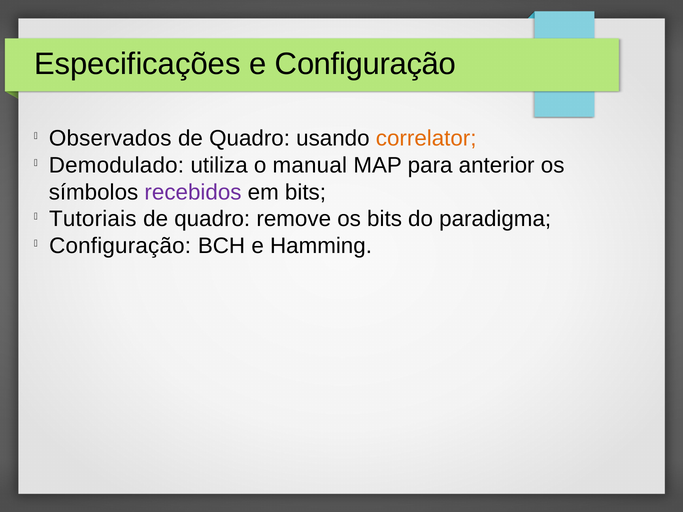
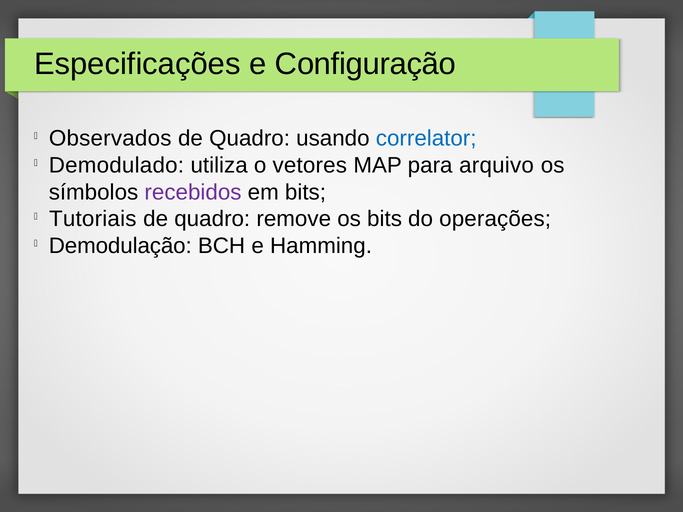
correlator colour: orange -> blue (426, 139)
manual: manual -> vetores (310, 165)
anterior: anterior -> arquivo (497, 165)
paradigma: paradigma -> operações (495, 219)
Configuração: Configuração -> Demodulação (120, 246)
